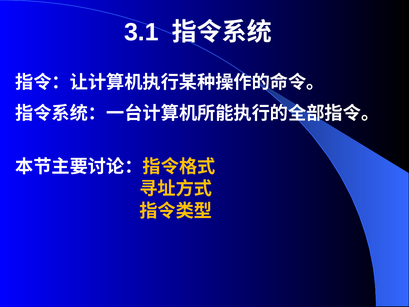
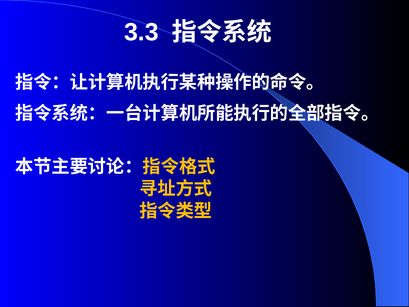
3.1: 3.1 -> 3.3 (141, 32)
